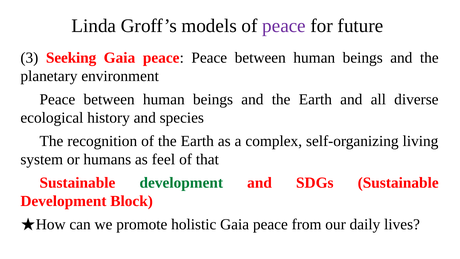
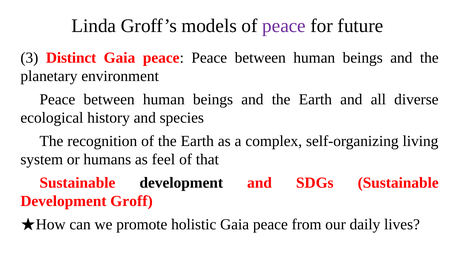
Seeking: Seeking -> Distinct (71, 58)
development colour: green -> black (181, 183)
Block: Block -> Groff (132, 201)
